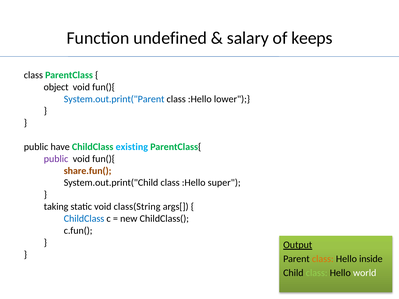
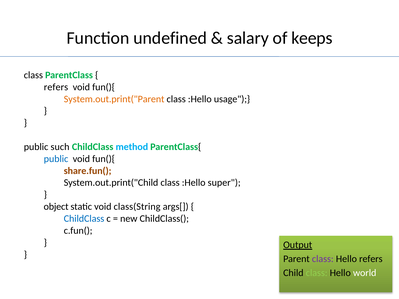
object: object -> refers (56, 87)
System.out.print("Parent colour: blue -> orange (114, 99)
lower: lower -> usage (232, 99)
have: have -> such (60, 147)
existing: existing -> method (132, 147)
public colour: purple -> blue (56, 159)
taking: taking -> object (56, 207)
class colour: orange -> purple (323, 259)
Hello inside: inside -> refers (371, 259)
